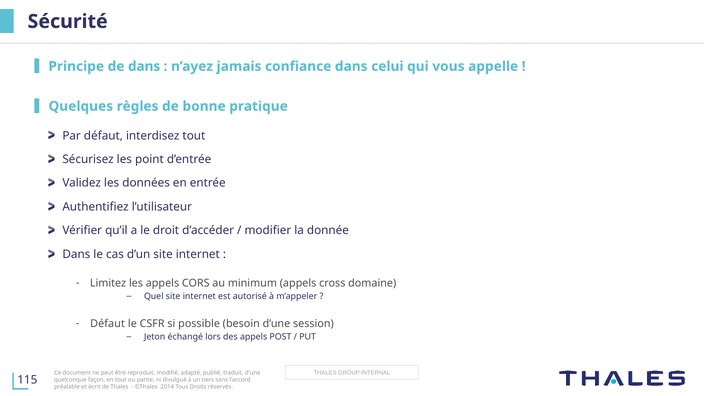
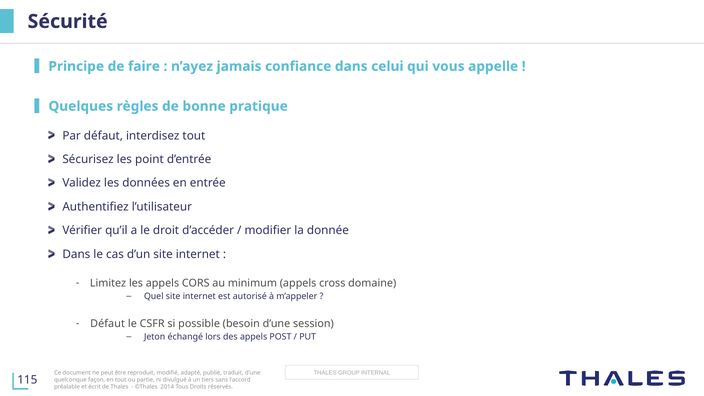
de dans: dans -> faire (144, 66)
